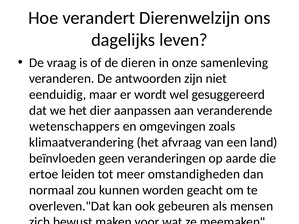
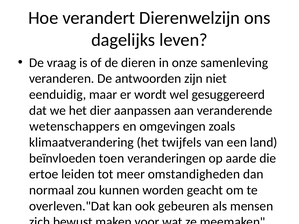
afvraag: afvraag -> twijfels (182, 142)
geen: geen -> toen (112, 158)
